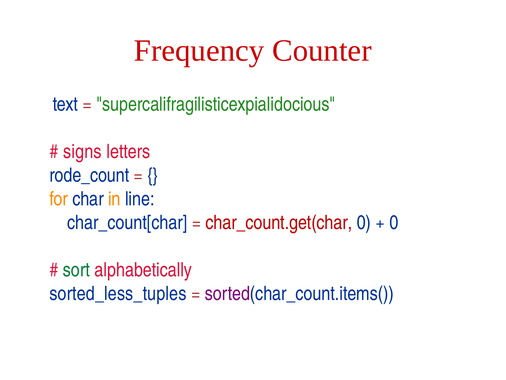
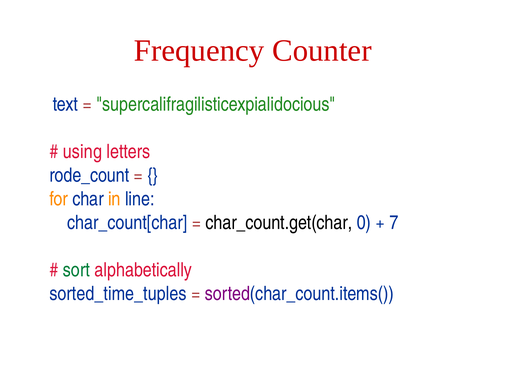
signs: signs -> using (82, 152)
char_count.get(char colour: red -> black (279, 222)
0: 0 -> 7 (394, 222)
sorted_less_tuples: sorted_less_tuples -> sorted_time_tuples (118, 293)
